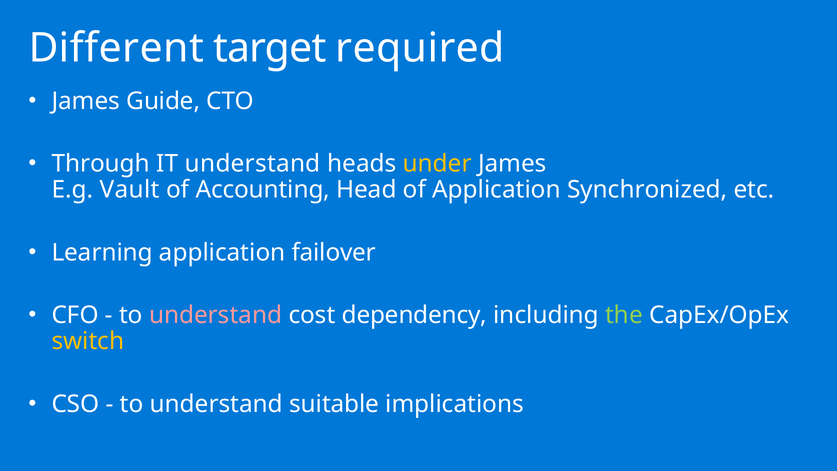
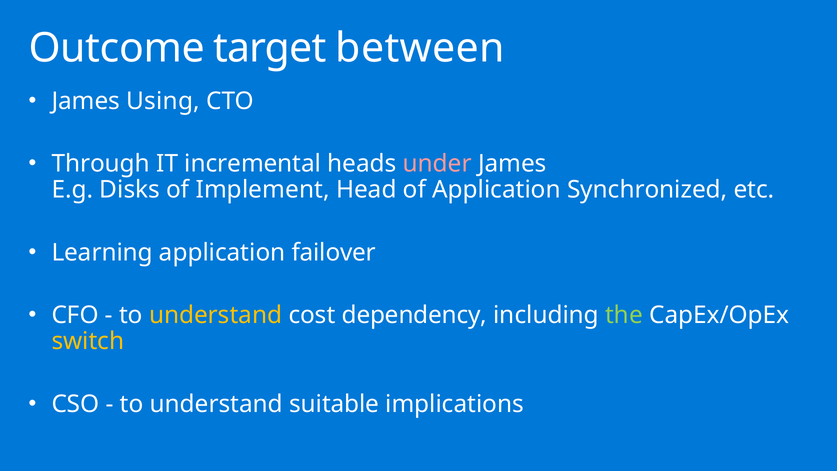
Different: Different -> Outcome (117, 48)
required: required -> between (420, 48)
Guide: Guide -> Using (163, 101)
IT understand: understand -> incremental (253, 163)
under colour: yellow -> pink (437, 163)
Vault: Vault -> Disks (130, 190)
Accounting: Accounting -> Implement (263, 190)
understand colour: pink -> yellow (216, 315)
